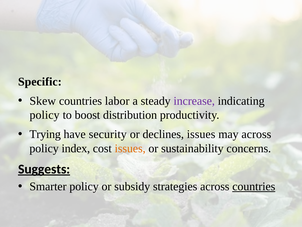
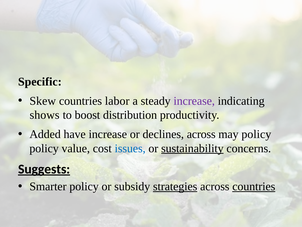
policy: policy -> shows (45, 115)
Trying: Trying -> Added (45, 134)
have security: security -> increase (108, 134)
declines issues: issues -> across (201, 134)
may across: across -> policy (256, 134)
index: index -> value (76, 148)
issues colour: orange -> blue (130, 148)
sustainability underline: none -> present (192, 148)
strategies underline: none -> present (175, 186)
